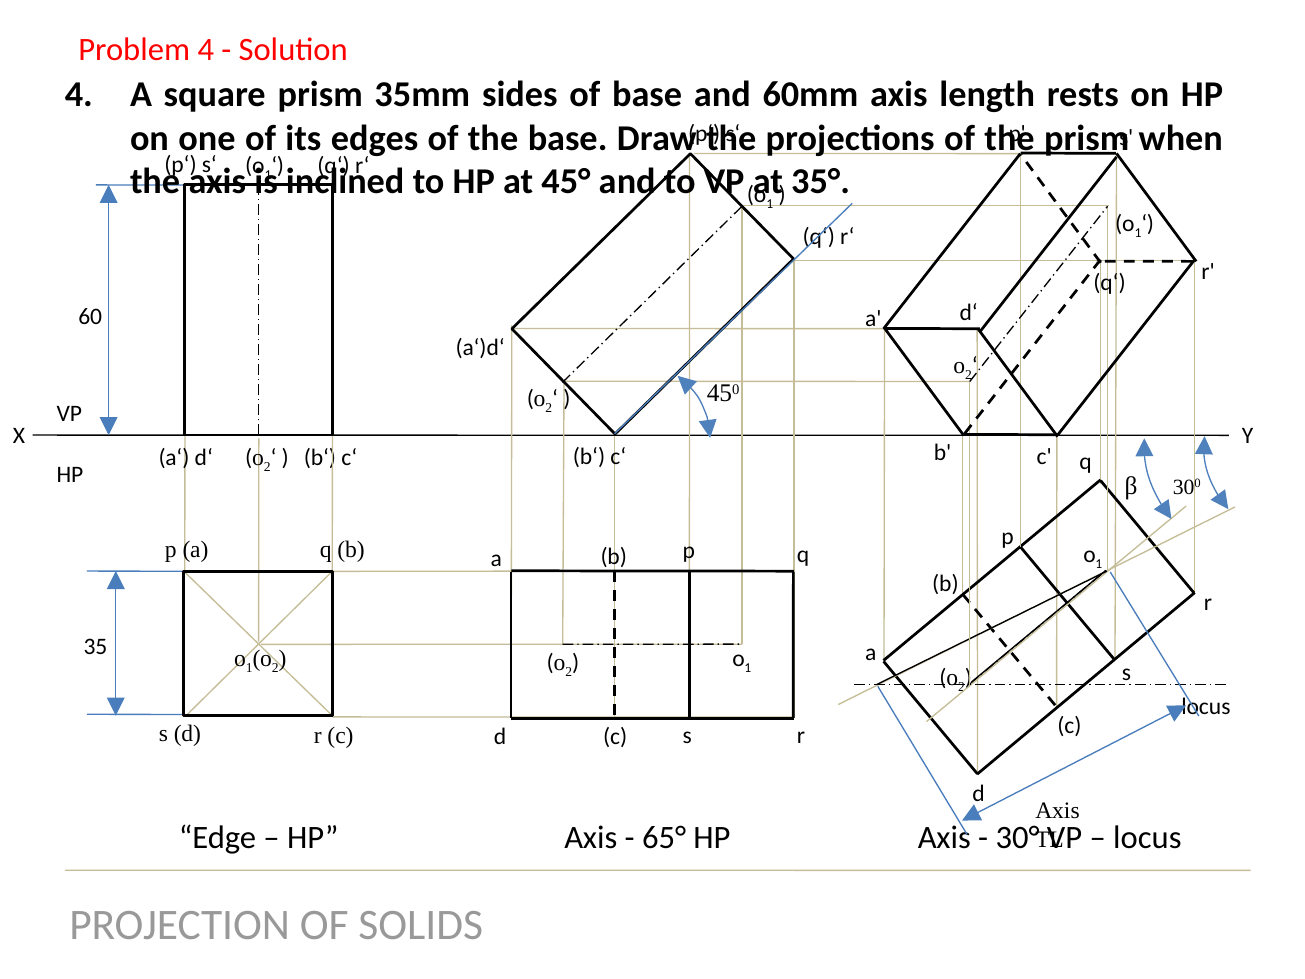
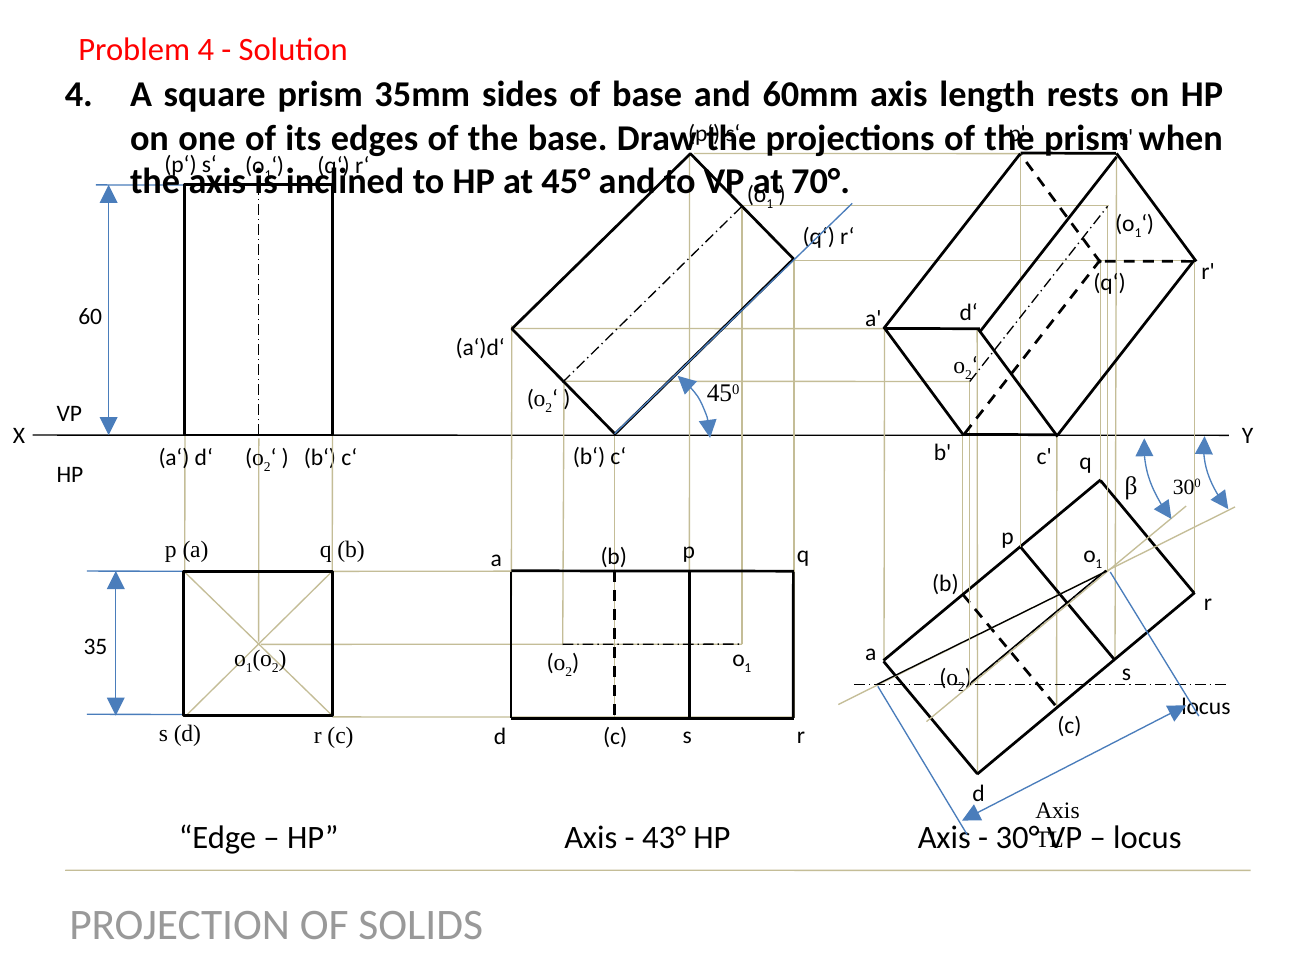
35°: 35° -> 70° (821, 182)
65°: 65° -> 43° (664, 838)
